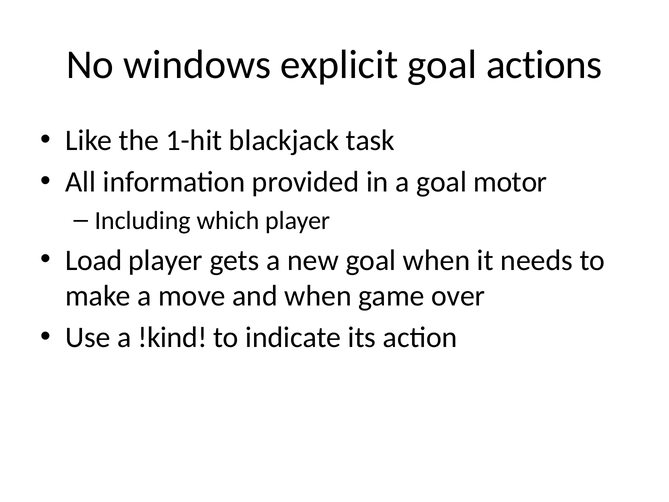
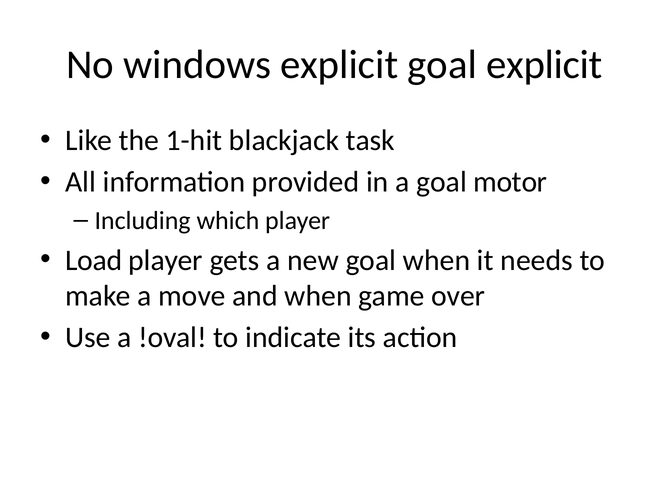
goal actions: actions -> explicit (544, 65)
!kind: !kind -> !oval (173, 337)
